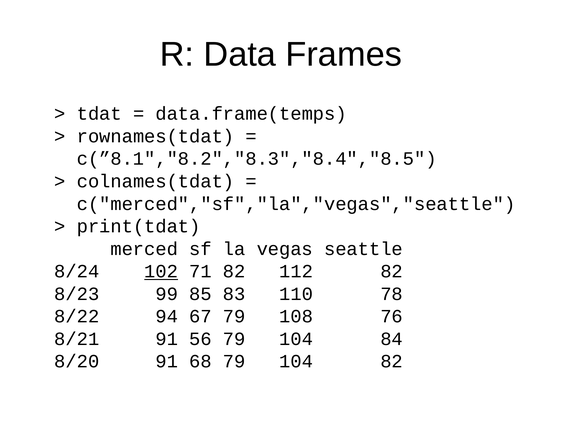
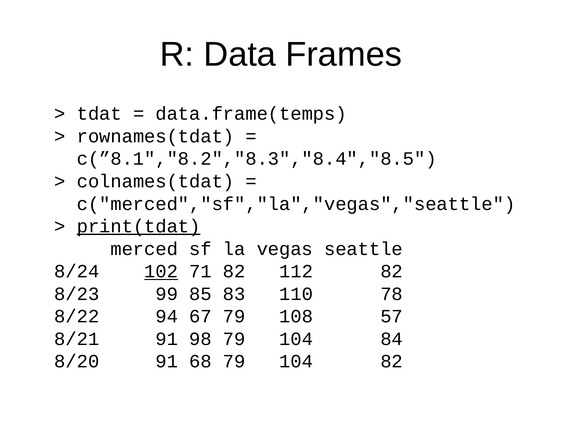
print(tdat underline: none -> present (139, 226)
76: 76 -> 57 (392, 316)
56: 56 -> 98 (200, 338)
